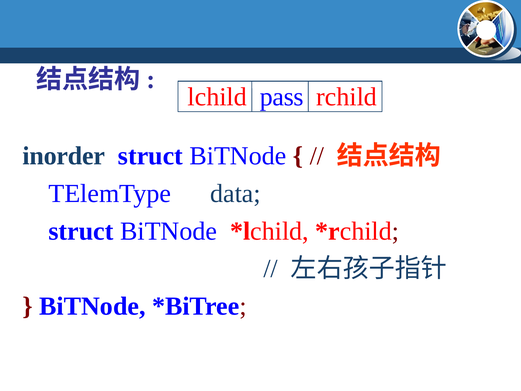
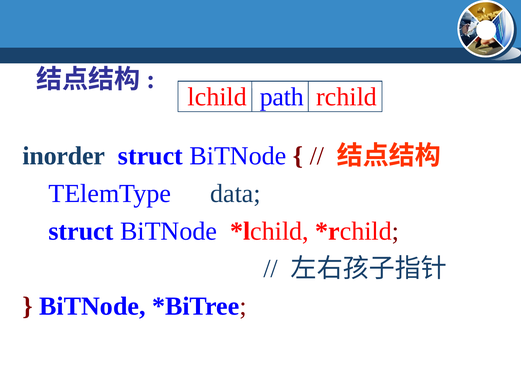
pass: pass -> path (282, 97)
